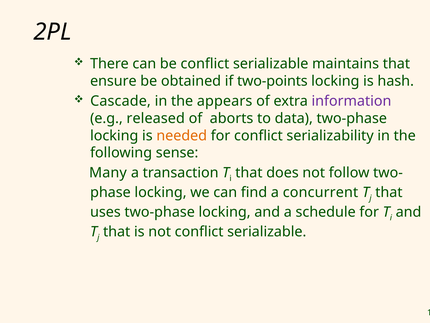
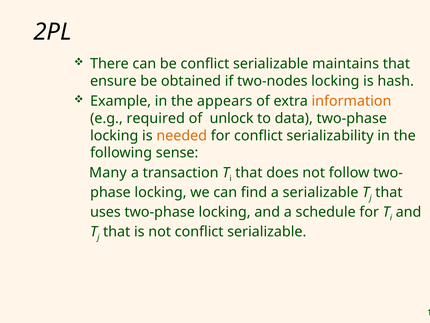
two-points: two-points -> two-nodes (272, 81)
Cascade: Cascade -> Example (121, 101)
information colour: purple -> orange (351, 101)
released: released -> required (156, 118)
aborts: aborts -> unlock (232, 118)
a concurrent: concurrent -> serializable (321, 192)
